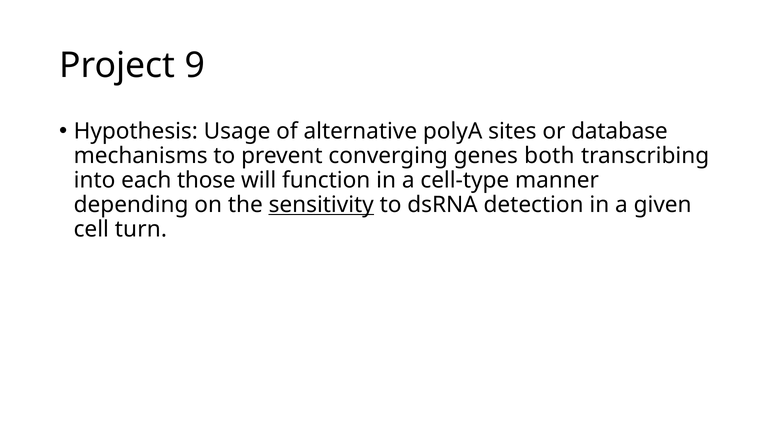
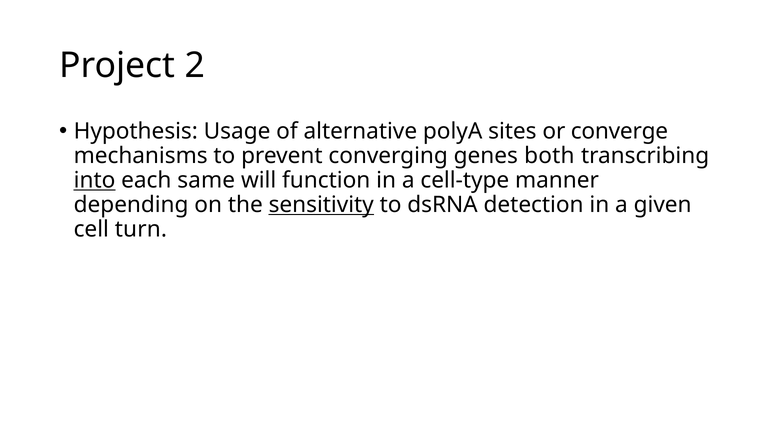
9: 9 -> 2 (195, 65)
database: database -> converge (619, 131)
into underline: none -> present (95, 180)
those: those -> same (206, 180)
